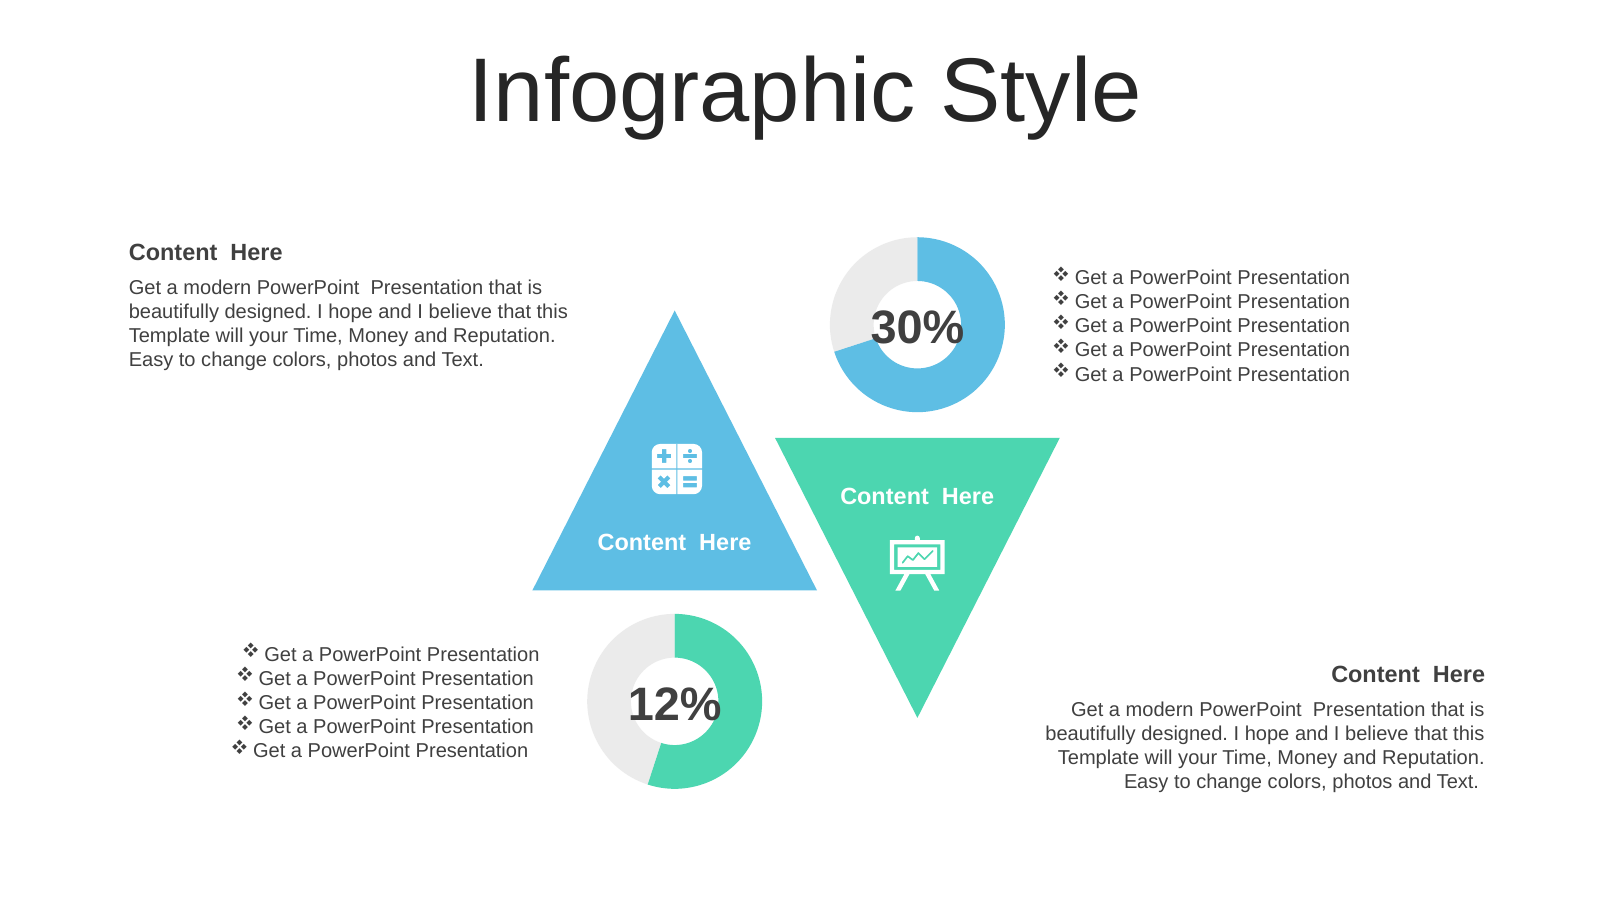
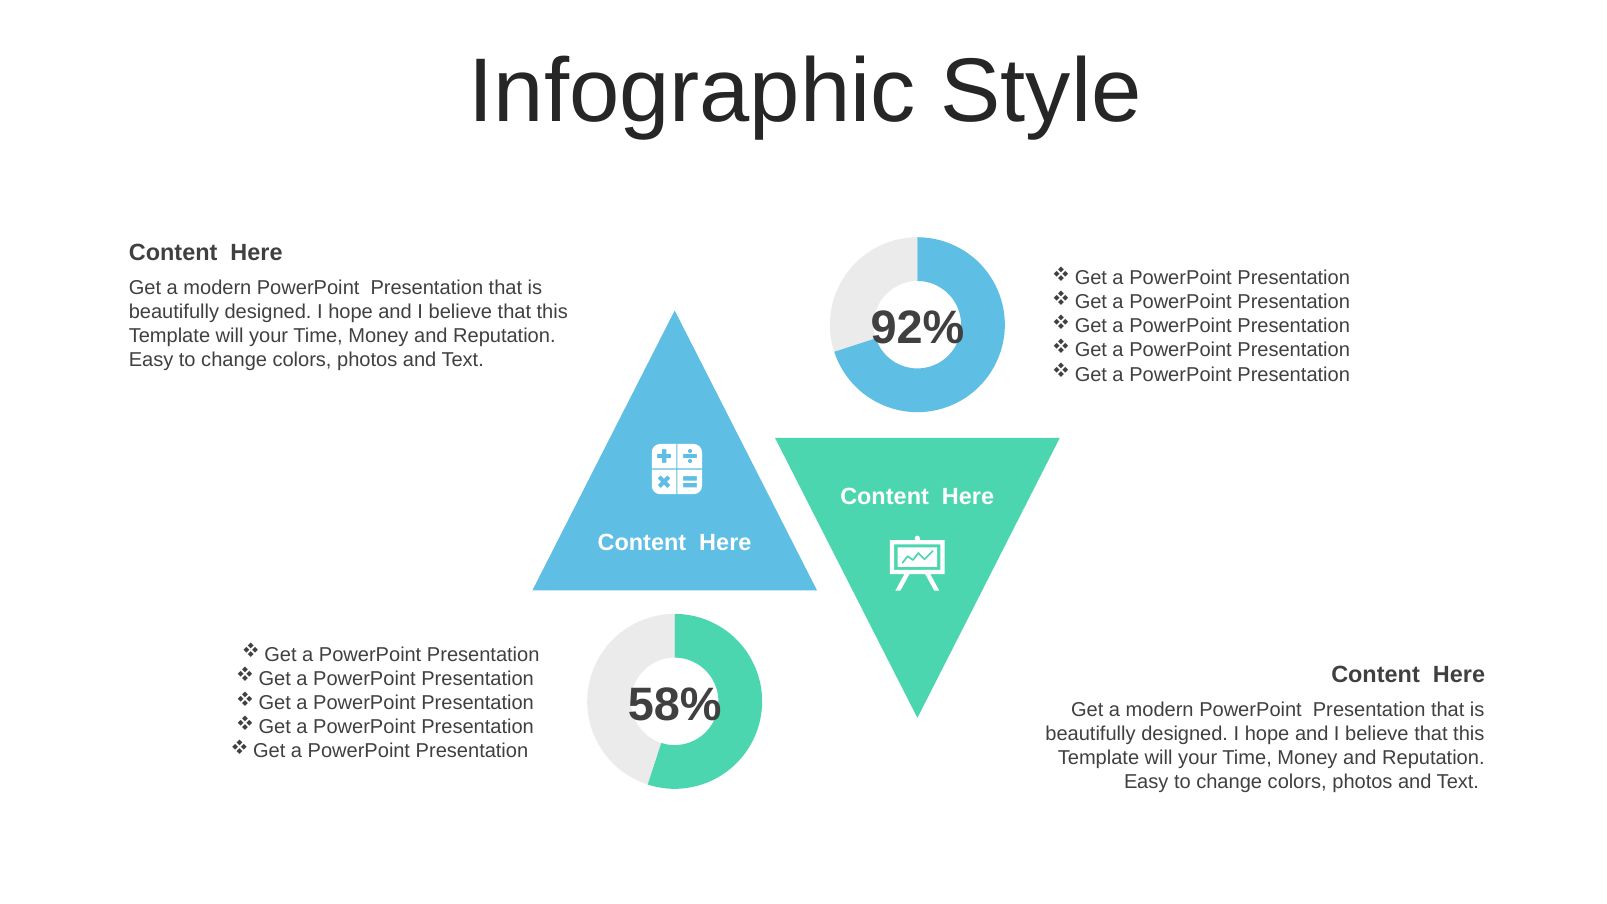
30%: 30% -> 92% (917, 328)
12%: 12% -> 58% (675, 705)
